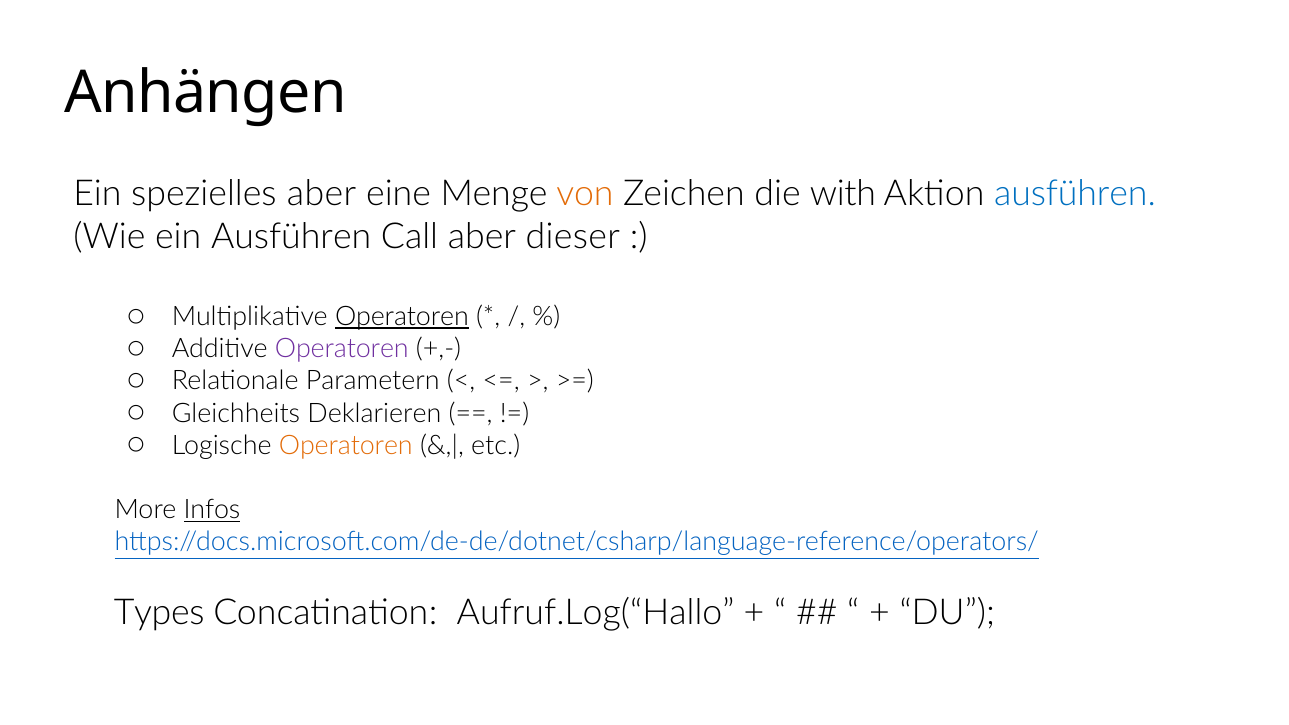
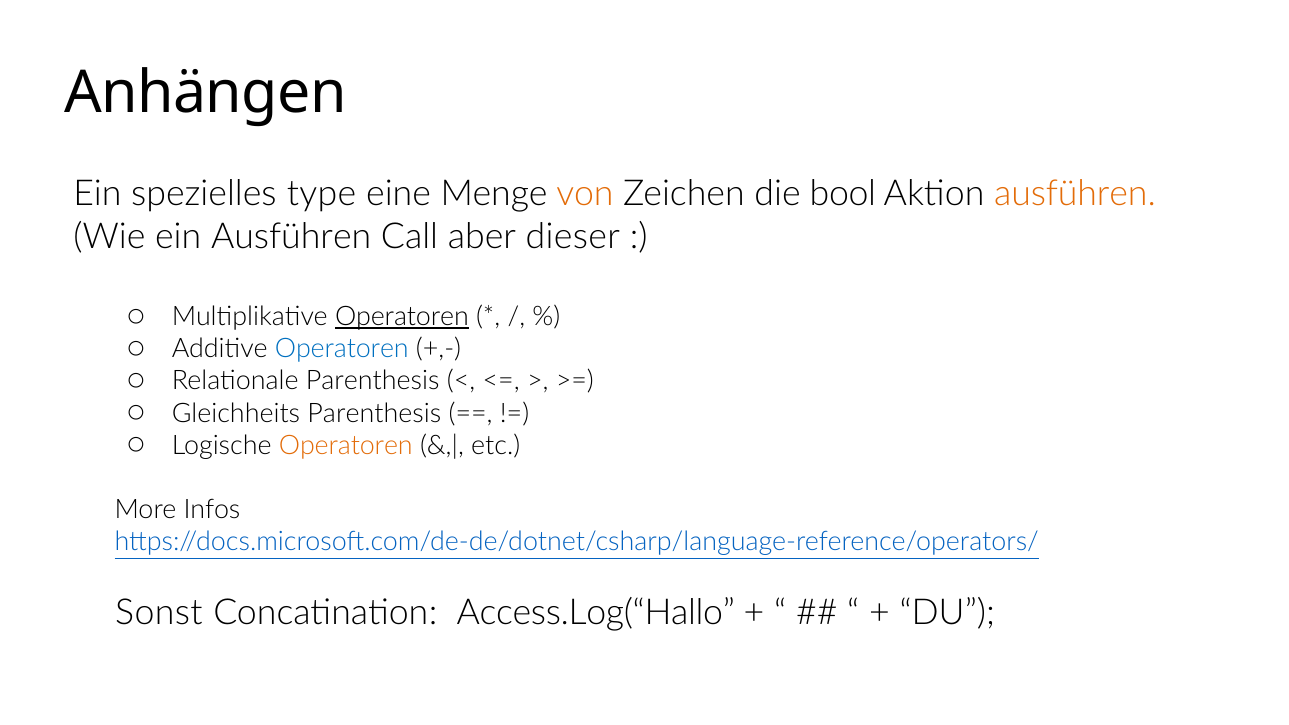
spezielles aber: aber -> type (322, 194)
with: with -> bool (843, 194)
ausführen colour: blue -> orange (1075, 194)
Operatoren colour: purple -> blue (342, 349)
Relationale Parametern: Parametern -> Parenthesis (373, 381)
Gleichheits Deklarieren: Deklarieren -> Parenthesis (374, 413)
Infos underline: present -> none (212, 510)
Types: Types -> Sonst (159, 613)
Aufruf.Log(“Hallo: Aufruf.Log(“Hallo -> Access.Log(“Hallo (596, 613)
